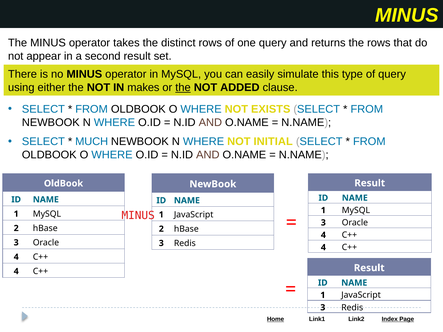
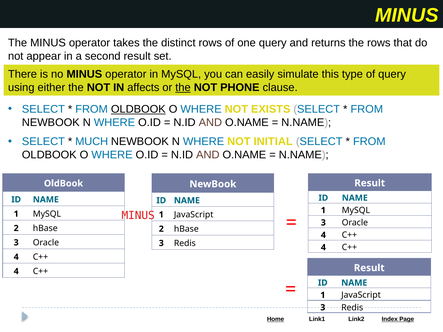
makes: makes -> affects (143, 88)
ADDED: ADDED -> PHONE (240, 88)
OLDBOOK underline: none -> present (138, 109)
